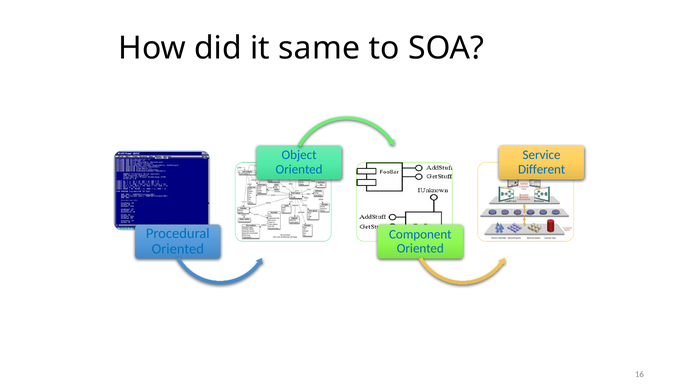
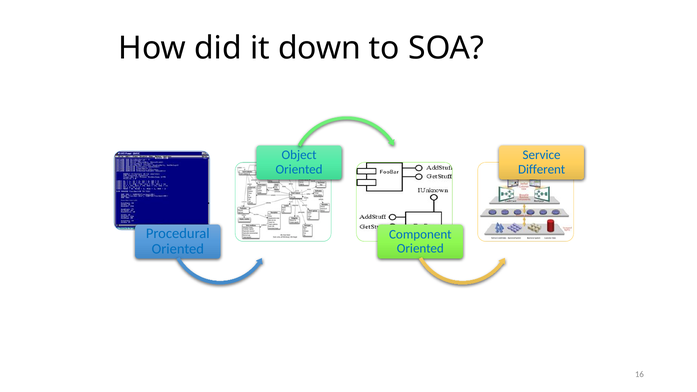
same: same -> down (320, 48)
